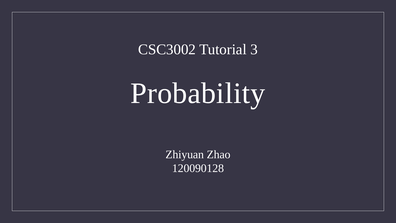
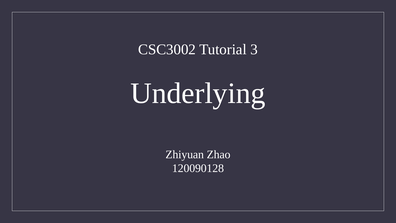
Probability: Probability -> Underlying (198, 93)
